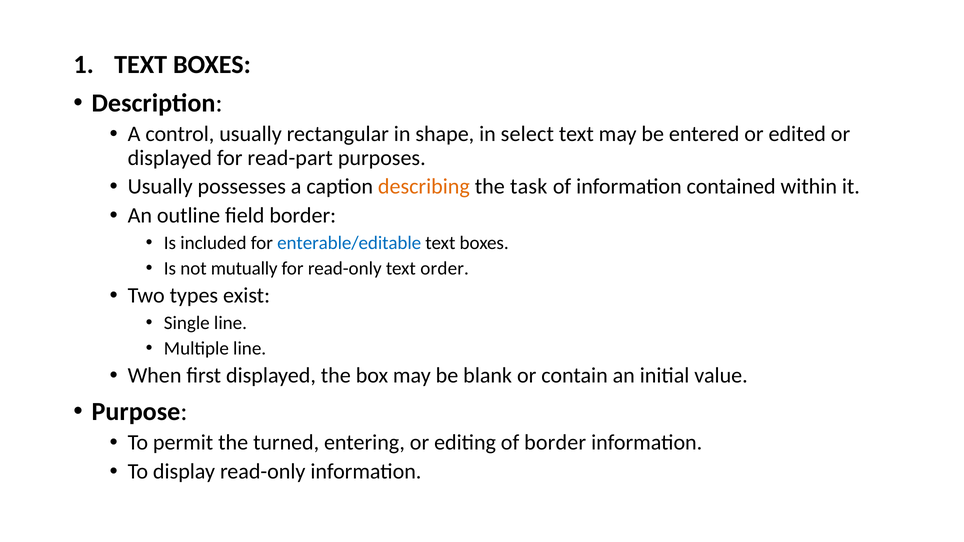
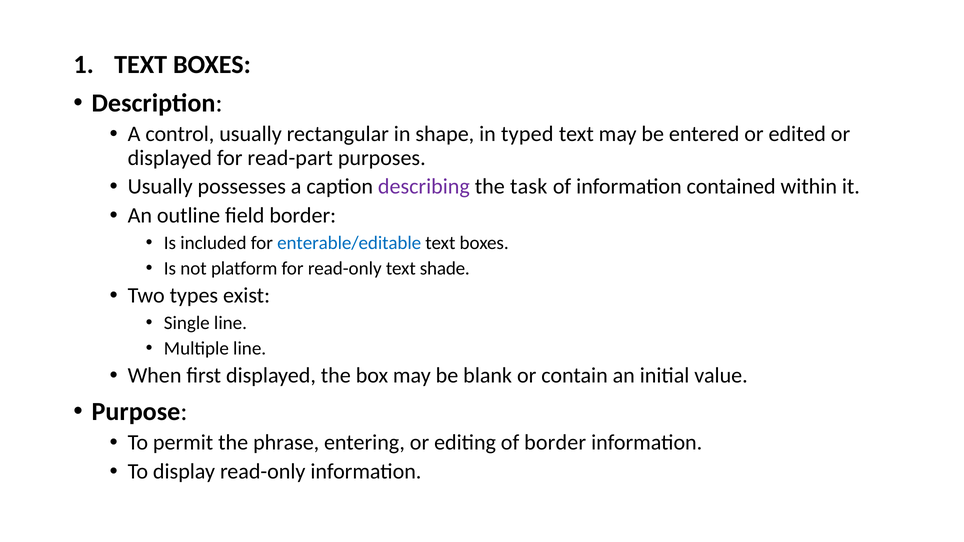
select: select -> typed (527, 134)
describing colour: orange -> purple (424, 187)
mutually: mutually -> platform (244, 268)
order: order -> shade (445, 268)
turned: turned -> phrase (286, 443)
